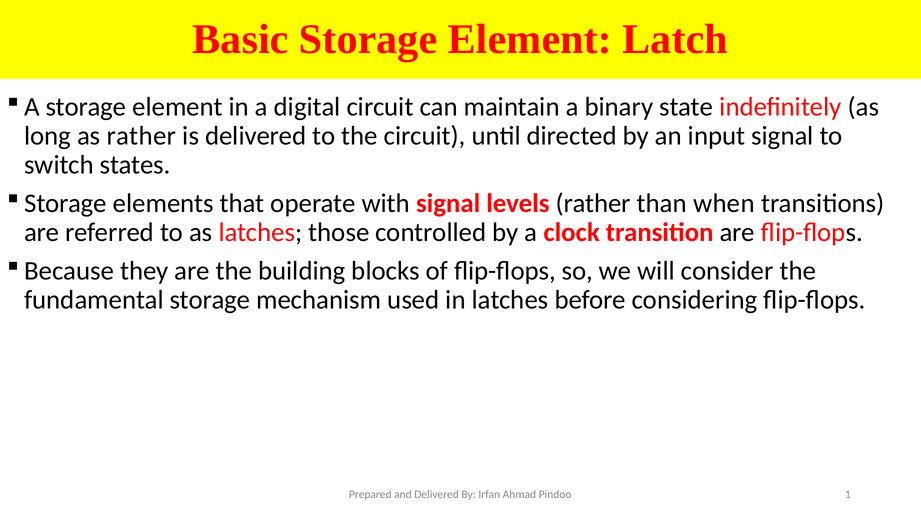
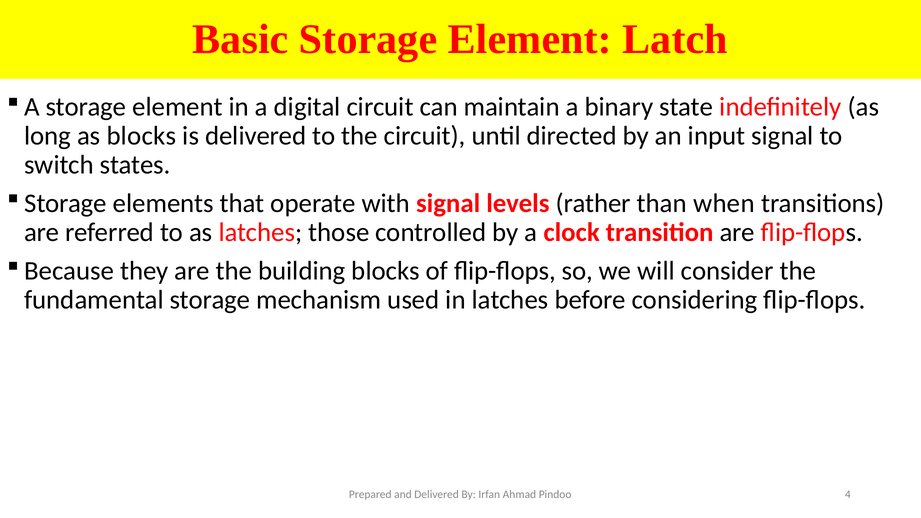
as rather: rather -> blocks (141, 136)
1: 1 -> 4 (848, 495)
